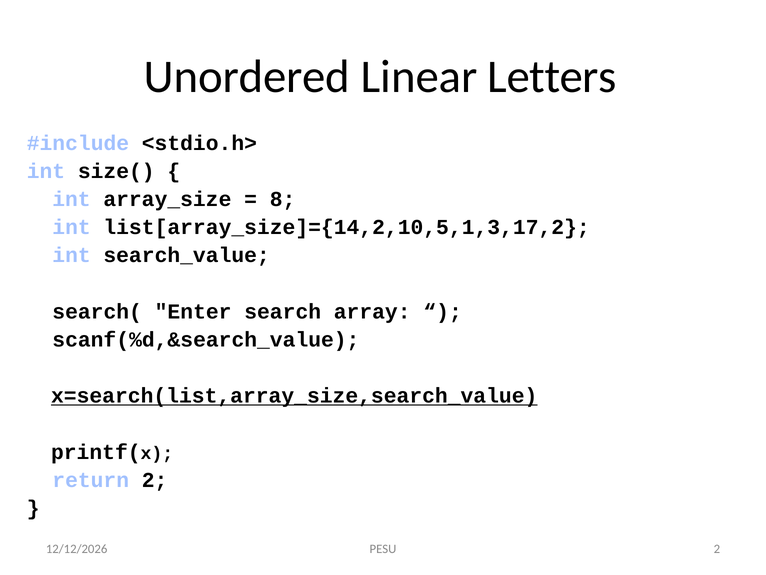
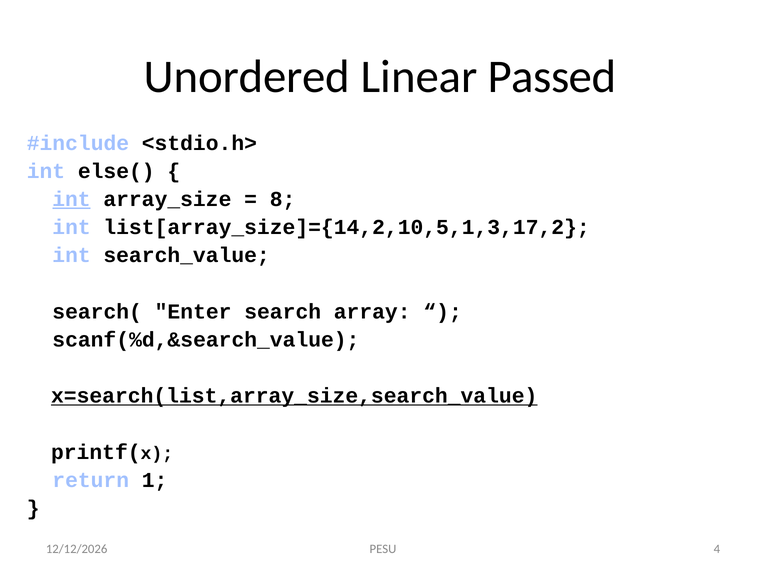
Letters: Letters -> Passed (552, 77)
size(: size( -> else( (116, 171)
int underline: none -> present (71, 199)
return 2: 2 -> 1 (155, 480)
PESU 2: 2 -> 4 (717, 549)
